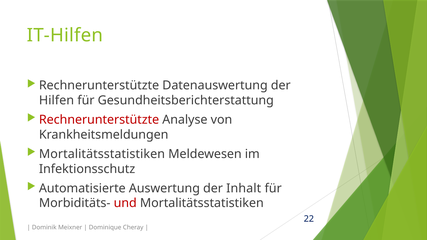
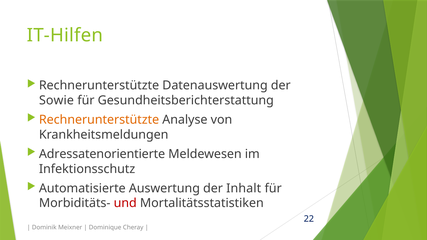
Hilfen: Hilfen -> Sowie (56, 101)
Rechnerunterstützte colour: red -> orange (99, 120)
Mortalitätsstatistiken: Mortalitätsstatistiken -> Adressatenorientierte (102, 154)
